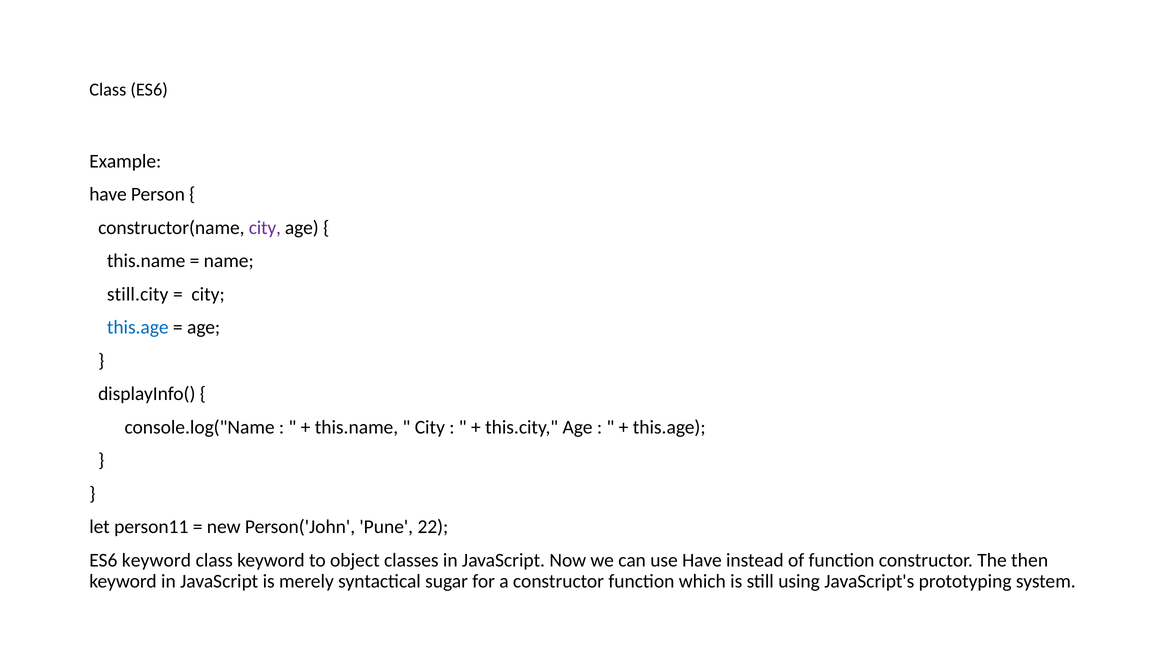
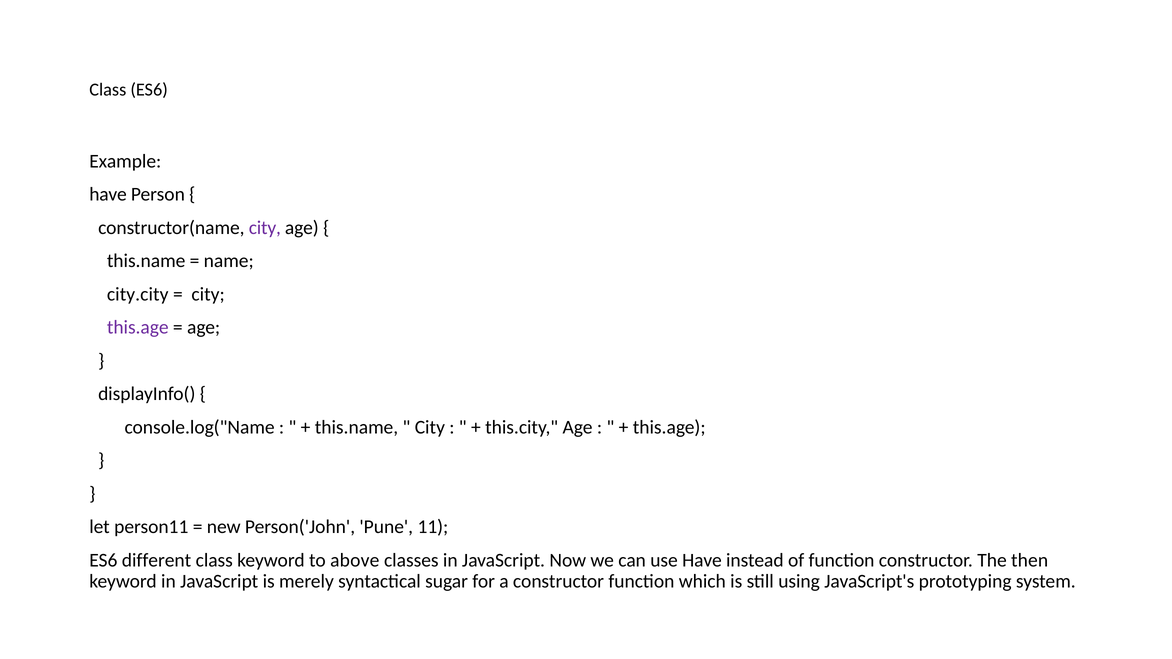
still.city: still.city -> city.city (138, 294)
this.age colour: blue -> purple (138, 328)
22: 22 -> 11 (433, 527)
ES6 keyword: keyword -> different (157, 560)
object: object -> above (355, 560)
